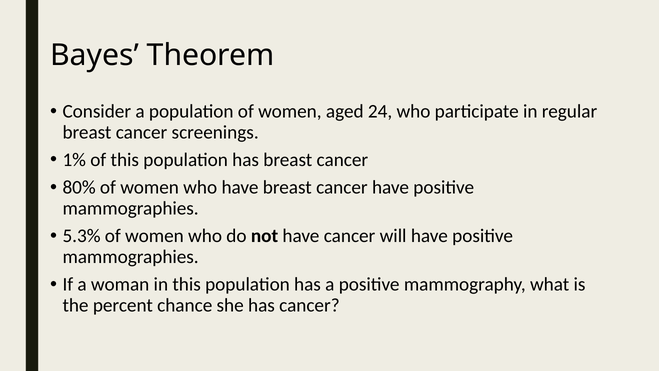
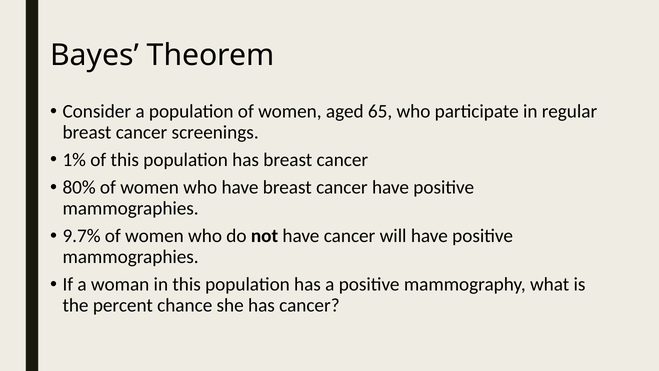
24: 24 -> 65 (380, 111)
5.3%: 5.3% -> 9.7% (82, 236)
